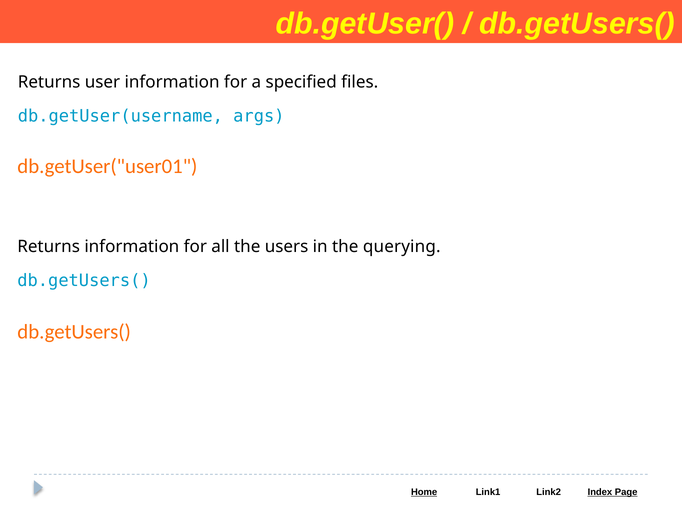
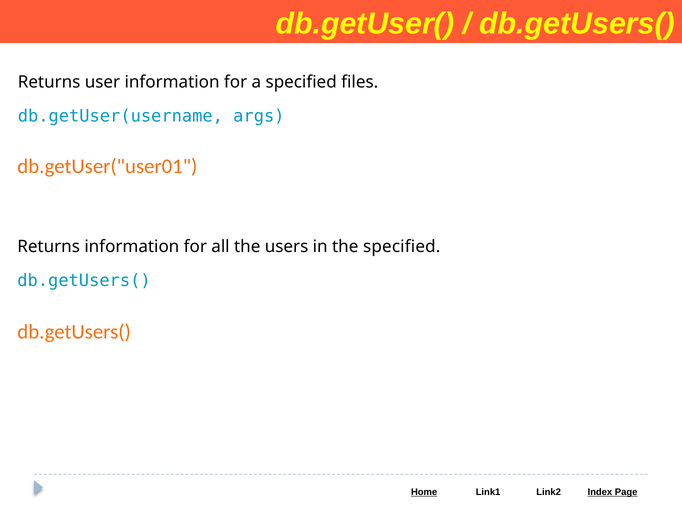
the querying: querying -> specified (402, 246)
